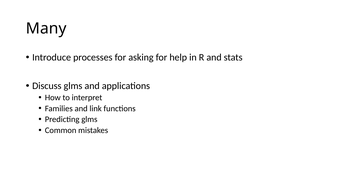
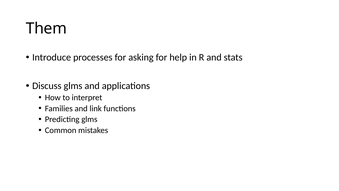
Many: Many -> Them (46, 28)
